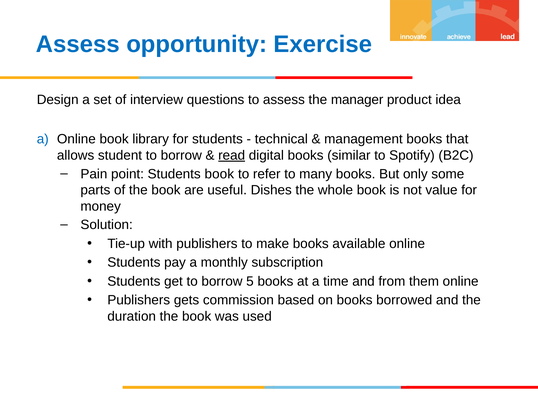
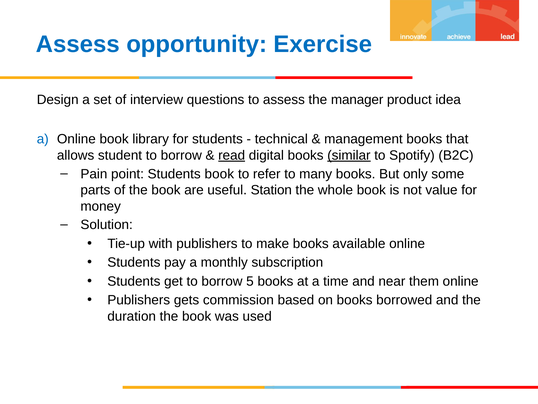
similar underline: none -> present (349, 155)
Dishes: Dishes -> Station (271, 190)
from: from -> near (392, 281)
